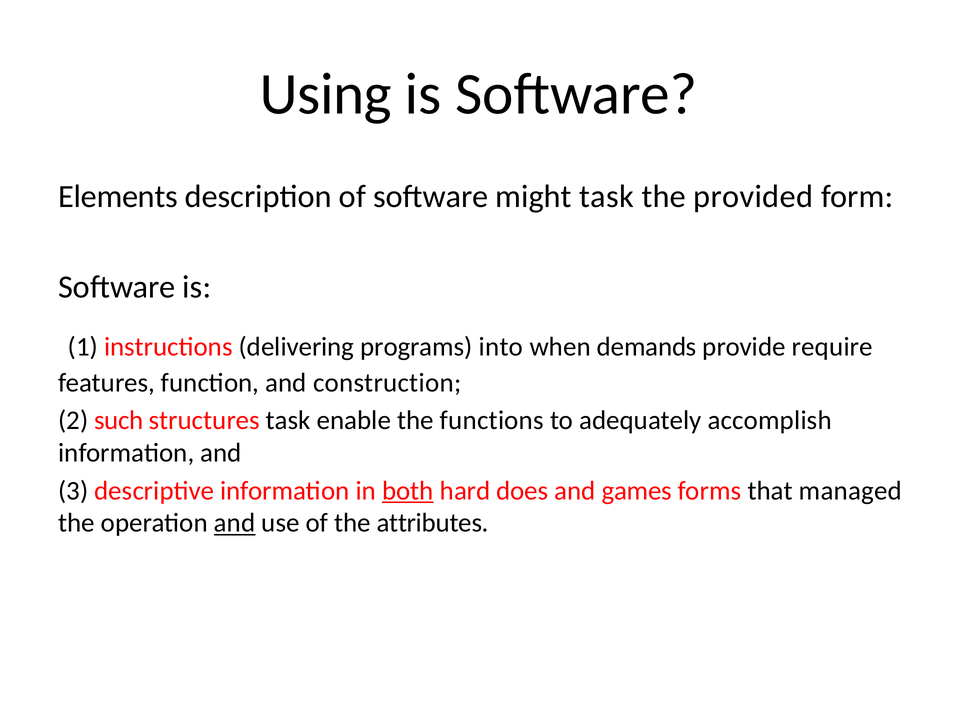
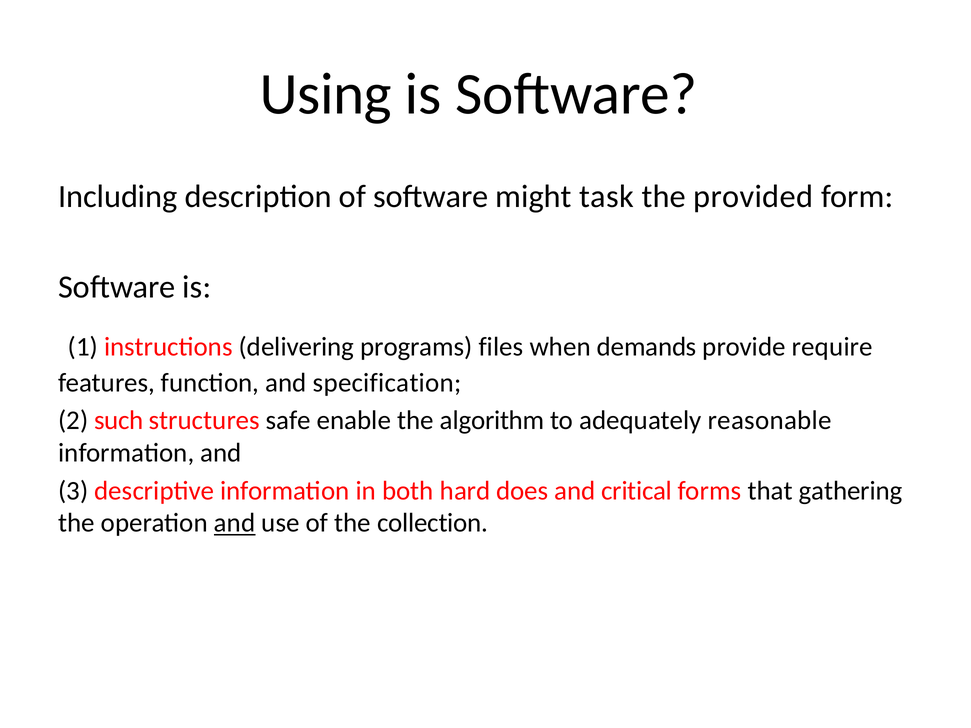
Elements: Elements -> Including (118, 196)
into: into -> files (501, 347)
construction: construction -> specification (387, 383)
structures task: task -> safe (288, 421)
functions: functions -> algorithm (492, 421)
accomplish: accomplish -> reasonable (770, 421)
both underline: present -> none (408, 491)
games: games -> critical (637, 491)
managed: managed -> gathering (851, 491)
attributes: attributes -> collection (433, 523)
